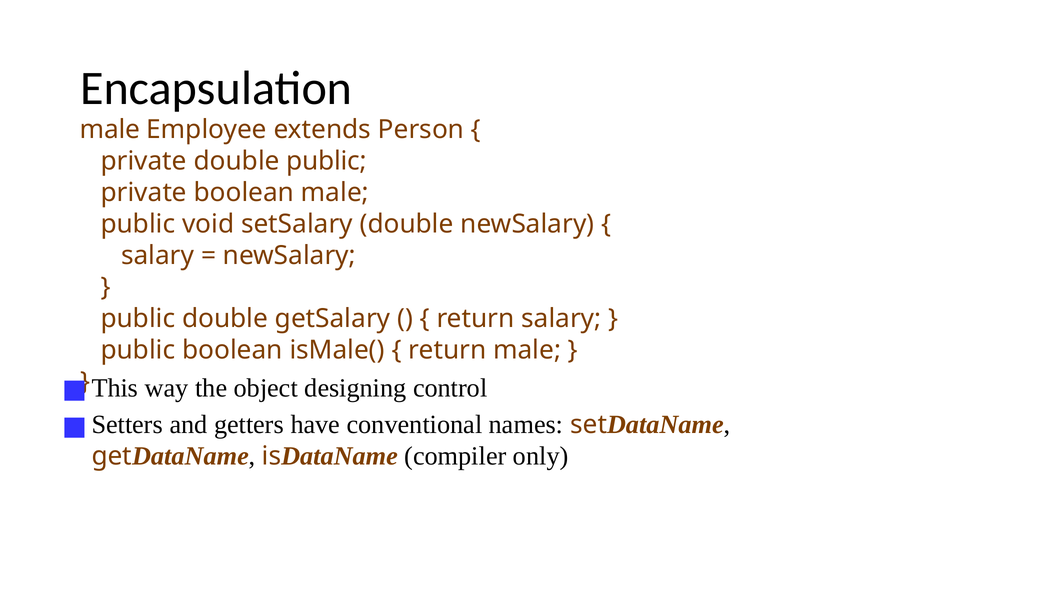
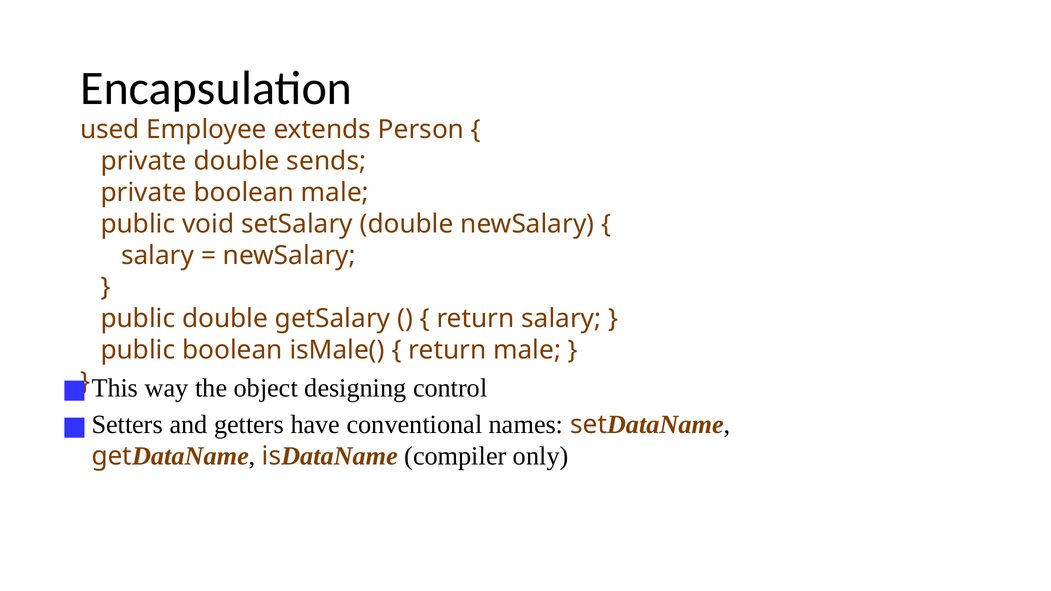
male: male -> used (110, 130)
double public: public -> sends (326, 161)
